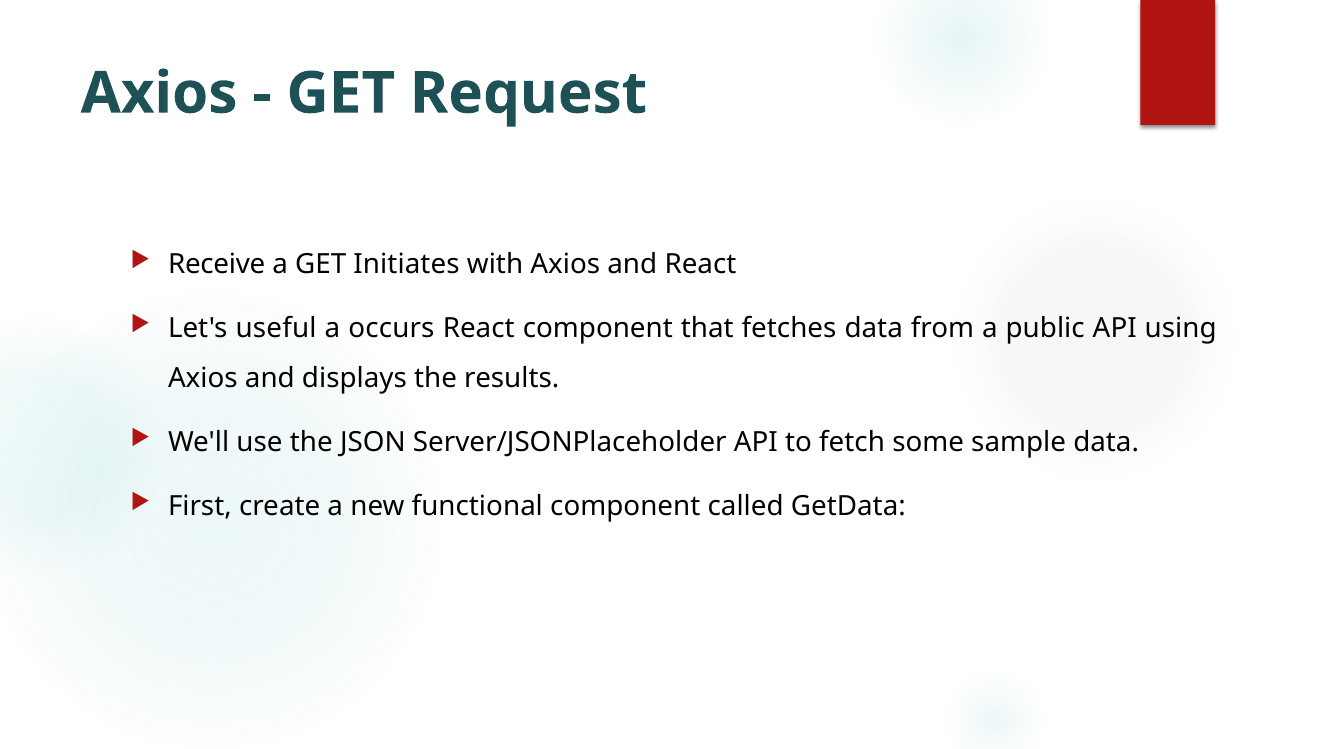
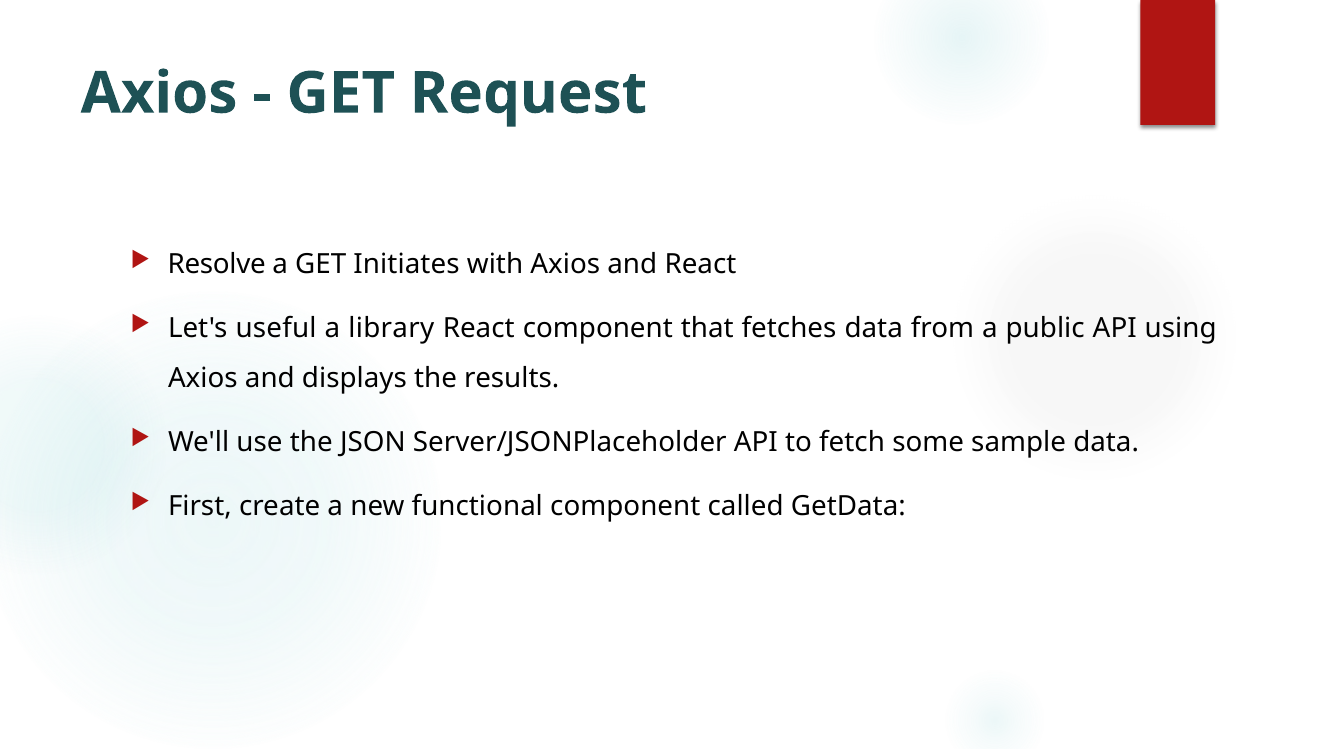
Receive: Receive -> Resolve (217, 265)
occurs: occurs -> library (391, 329)
